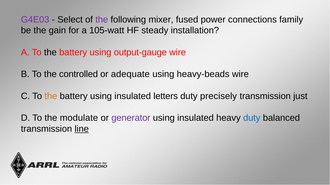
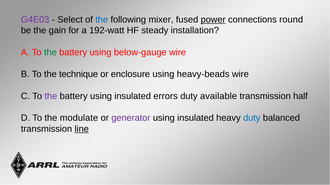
the colour: purple -> blue (102, 20)
power underline: none -> present (213, 20)
family: family -> round (291, 20)
105-watt: 105-watt -> 192-watt (107, 31)
the colour: black -> green (50, 52)
output-gauge: output-gauge -> below-gauge (140, 52)
controlled: controlled -> technique (79, 74)
adequate: adequate -> enclosure (130, 74)
the colour: orange -> purple (51, 96)
letters: letters -> errors (166, 96)
precisely: precisely -> available (219, 96)
just: just -> half (300, 96)
